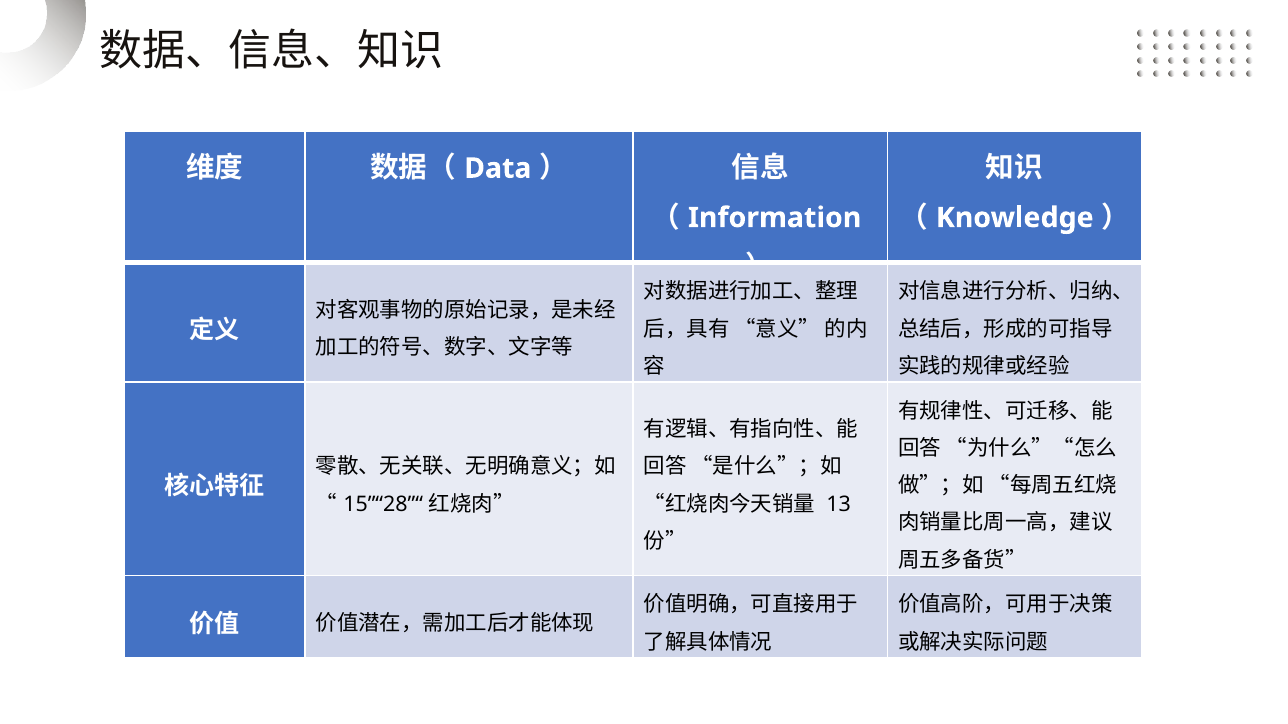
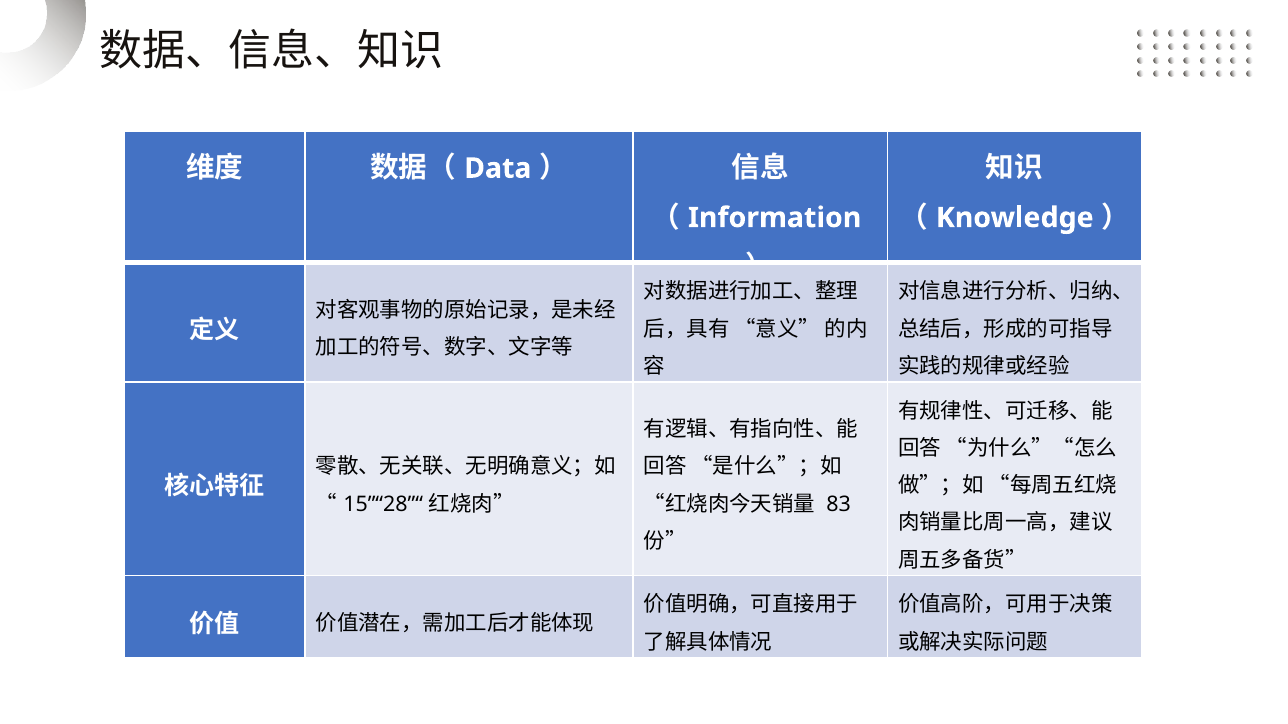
13: 13 -> 83 (839, 504)
